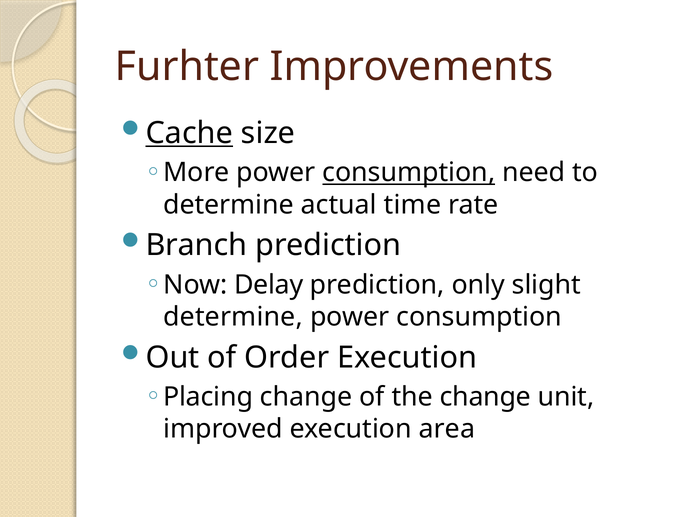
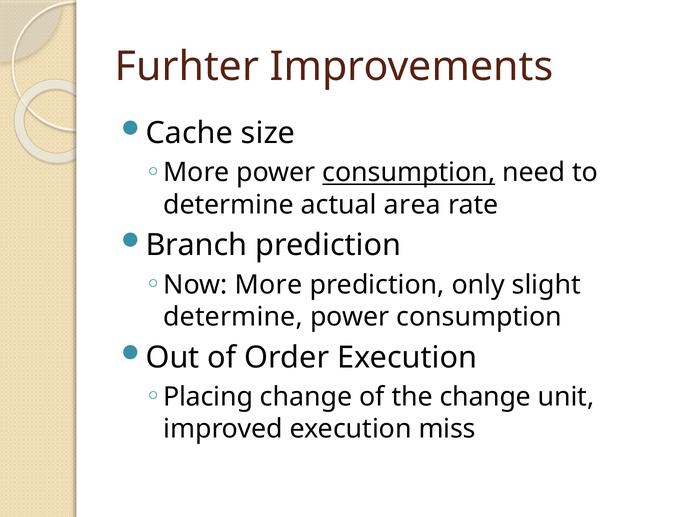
Cache underline: present -> none (189, 133)
time: time -> area (412, 205)
Now Delay: Delay -> More (269, 285)
area: area -> miss (447, 429)
